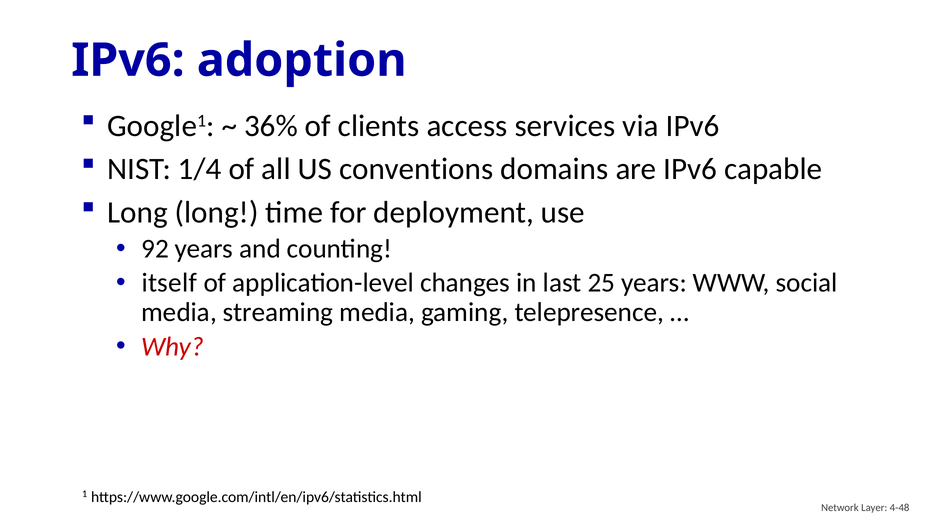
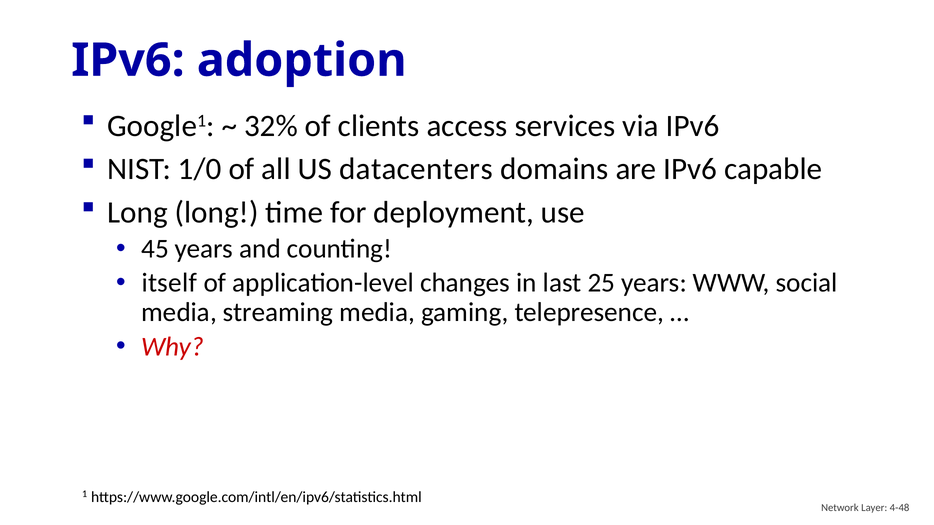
36%: 36% -> 32% (271, 126)
1/4: 1/4 -> 1/0 (200, 169)
conventions: conventions -> datacenters (416, 169)
92: 92 -> 45 (155, 249)
